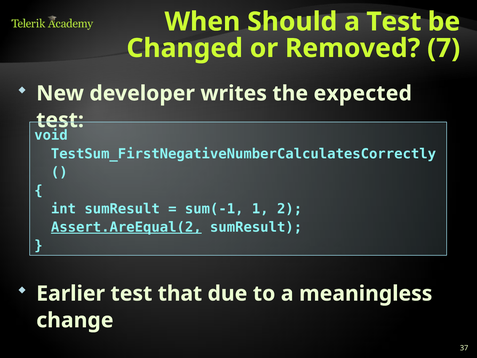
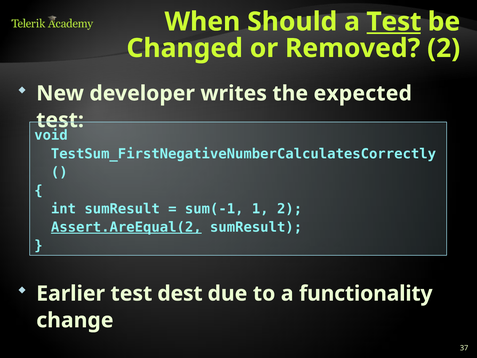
Test underline: none -> present (394, 22)
Removed 7: 7 -> 2 (444, 48)
that: that -> dest (180, 293)
meaningless: meaningless -> functionality (366, 293)
